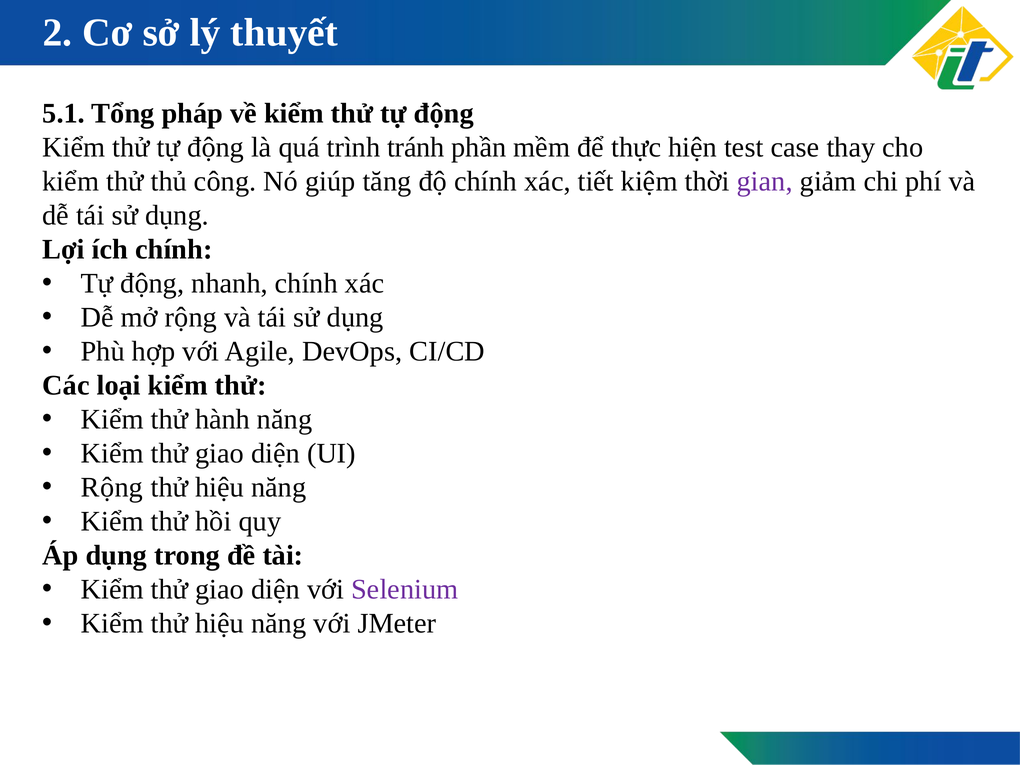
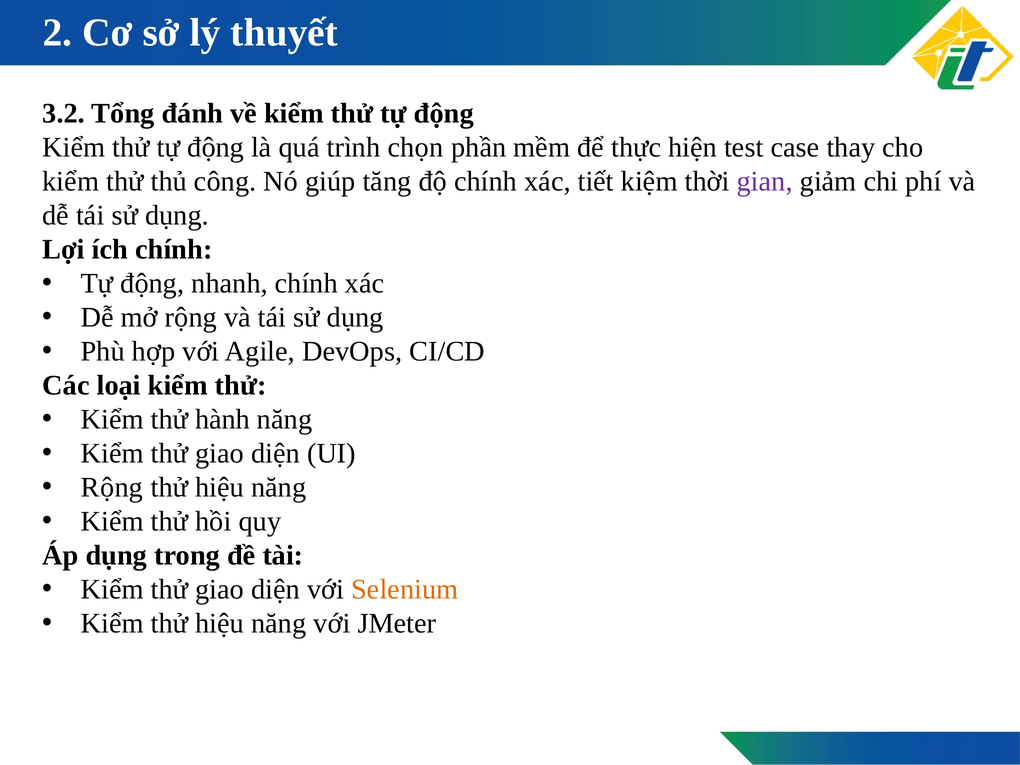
5.1: 5.1 -> 3.2 (64, 113)
pháp: pháp -> đánh (192, 113)
tránh: tránh -> chọn (416, 147)
Selenium colour: purple -> orange (405, 590)
